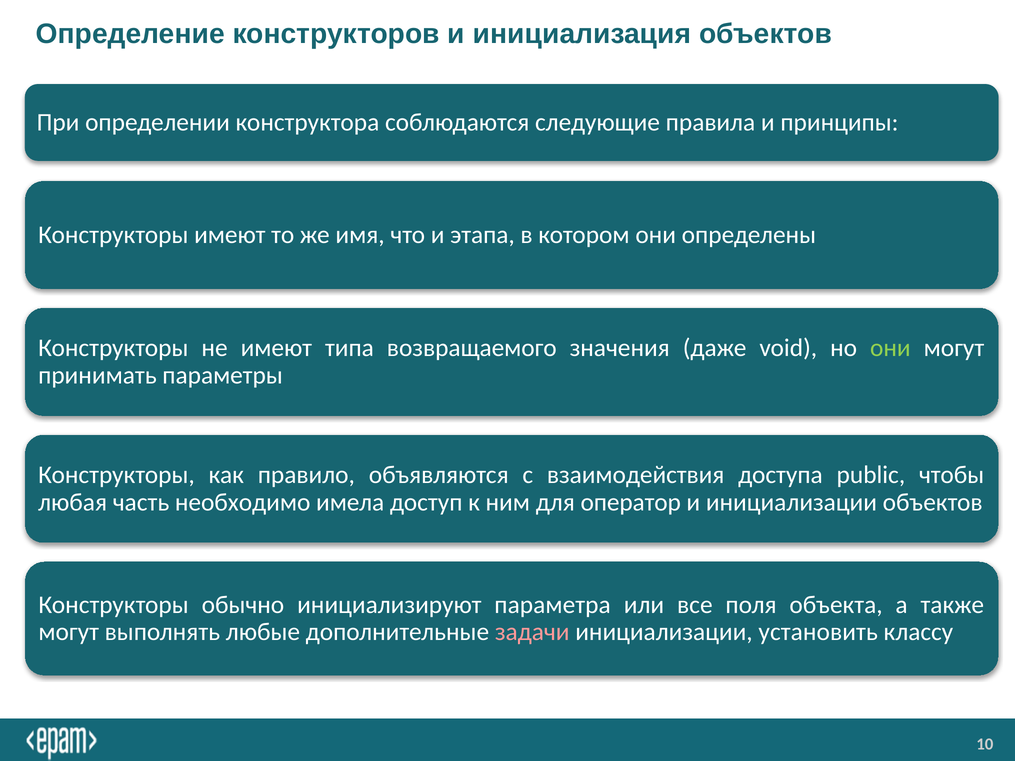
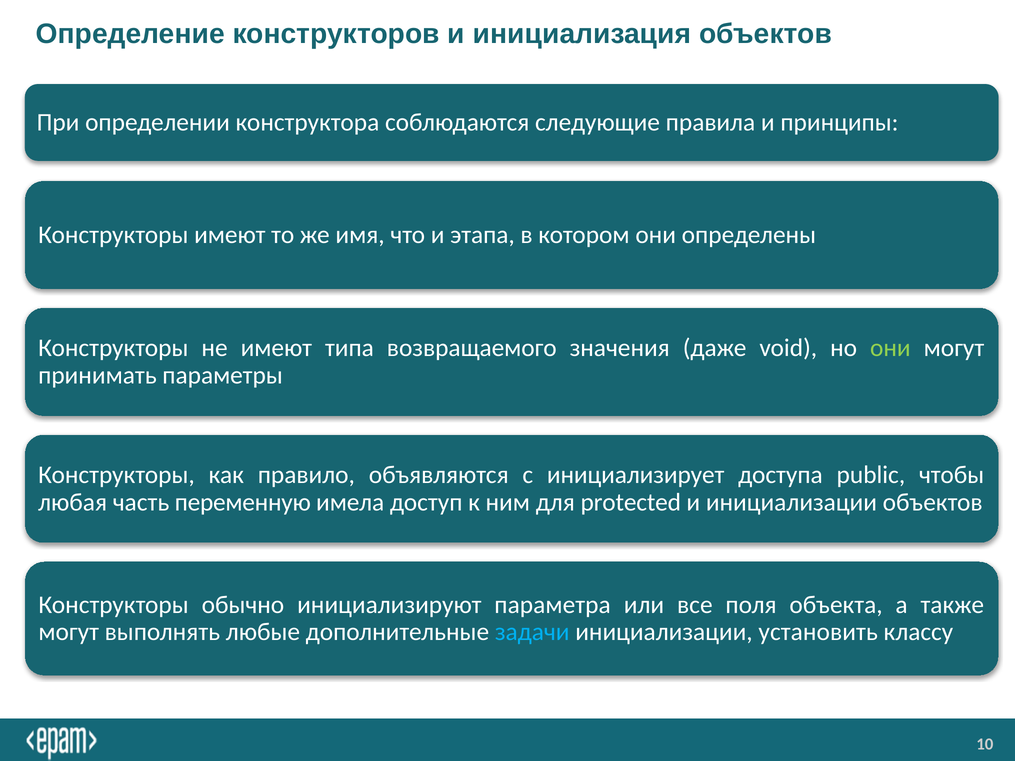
взаимодействия: взаимодействия -> инициализирует (636, 475)
необходимо: необходимо -> переменную (243, 502)
оператор: оператор -> protected (631, 502)
задачи colour: pink -> light blue (532, 632)
